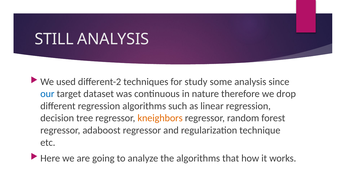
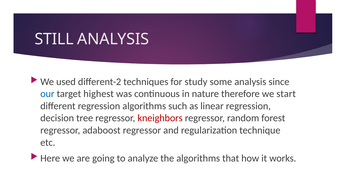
dataset: dataset -> highest (99, 94)
drop: drop -> start (286, 94)
kneighbors colour: orange -> red (160, 118)
